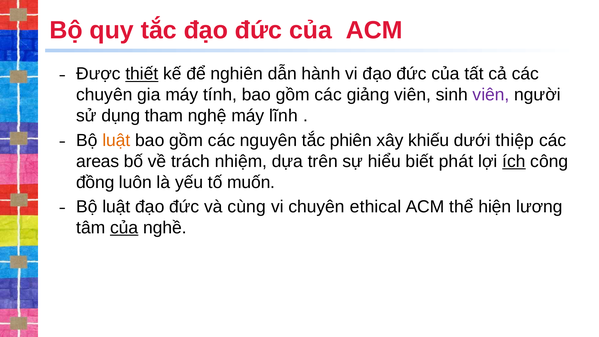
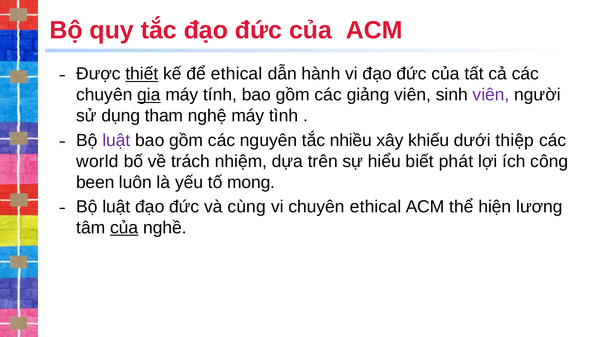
để nghiên: nghiên -> ethical (237, 74)
gia underline: none -> present (149, 95)
lĩnh: lĩnh -> tình (284, 116)
luật colour: orange -> purple (116, 140)
phiên: phiên -> nhiều (351, 140)
areas: areas -> world (97, 161)
ích underline: present -> none (514, 161)
đồng: đồng -> been (95, 182)
muốn: muốn -> mong (251, 182)
